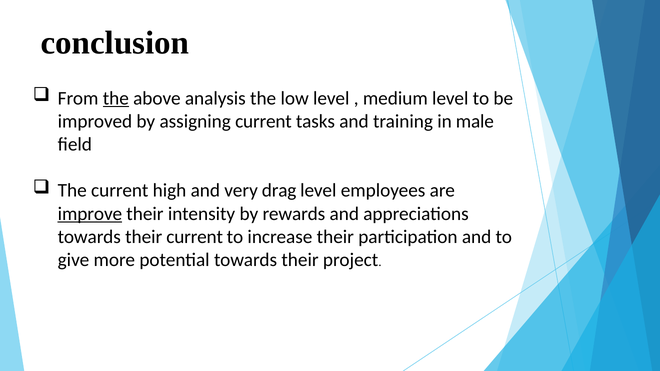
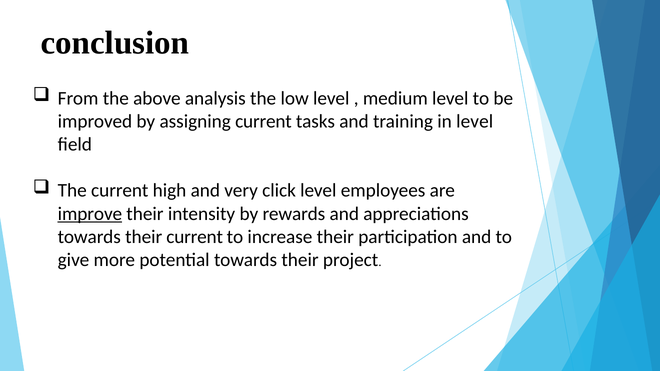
the underline: present -> none (116, 98)
in male: male -> level (475, 121)
drag: drag -> click (279, 191)
